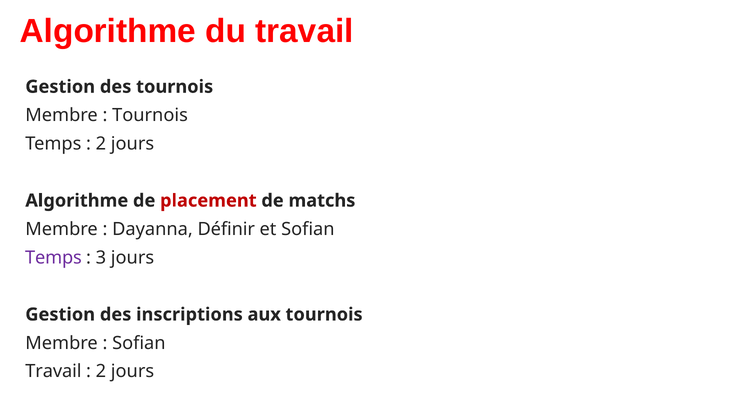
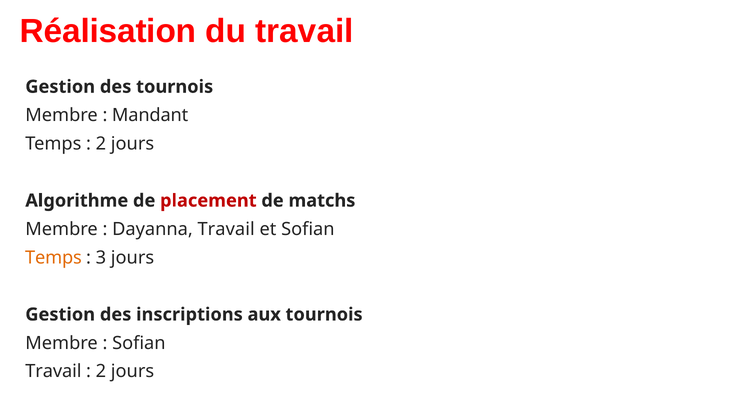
Algorithme: Algorithme -> Réalisation (108, 31)
Tournois: Tournois -> Mandant (150, 115)
Dayanna Définir: Définir -> Travail (226, 229)
Temps colour: purple -> orange (53, 258)
